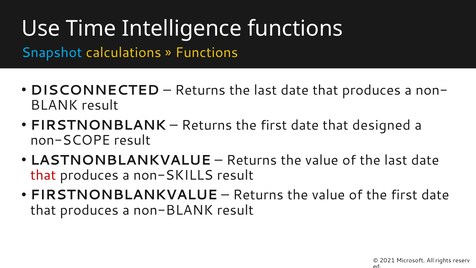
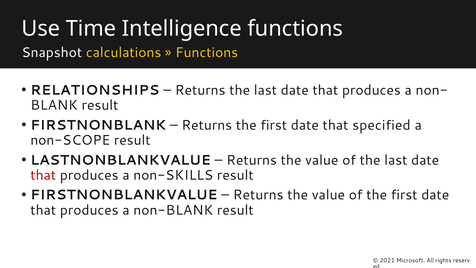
Snapshot colour: light blue -> white (52, 53)
DISCONNECTED: DISCONNECTED -> RELATIONSHIPS (95, 90)
designed: designed -> specified (381, 125)
